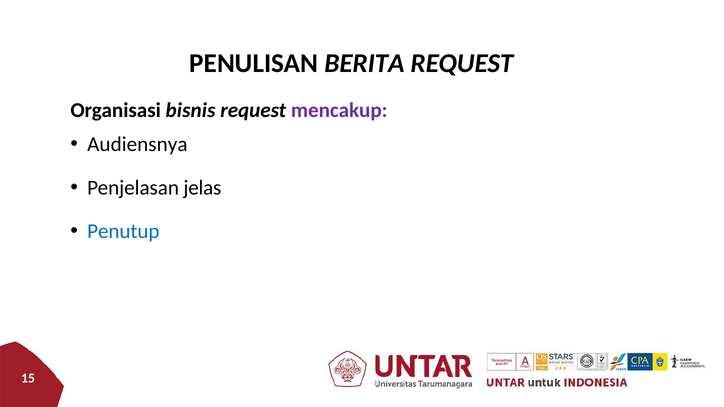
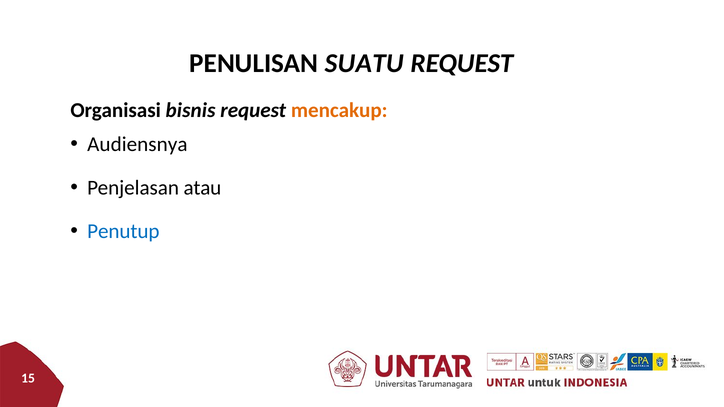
BERITA: BERITA -> SUATU (364, 63)
mencakup colour: purple -> orange (339, 110)
jelas: jelas -> atau (202, 188)
